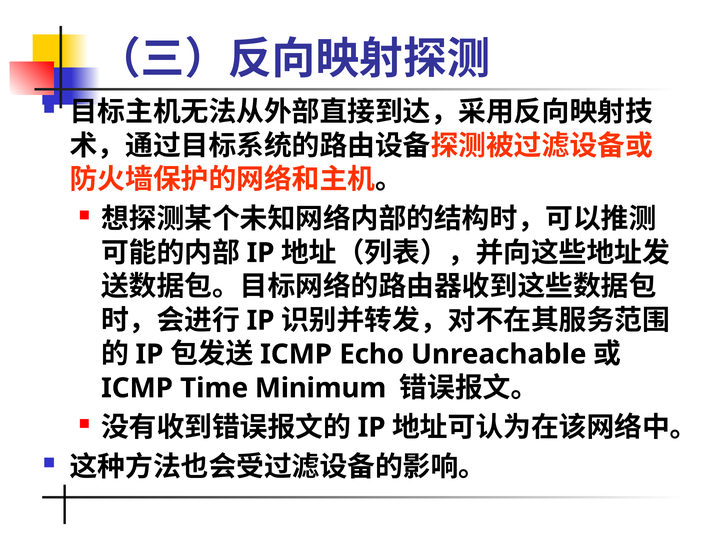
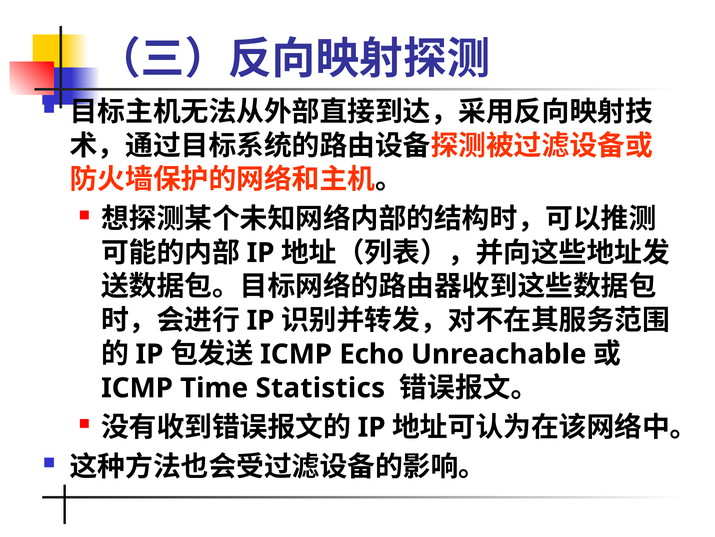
Minimum: Minimum -> Statistics (320, 388)
